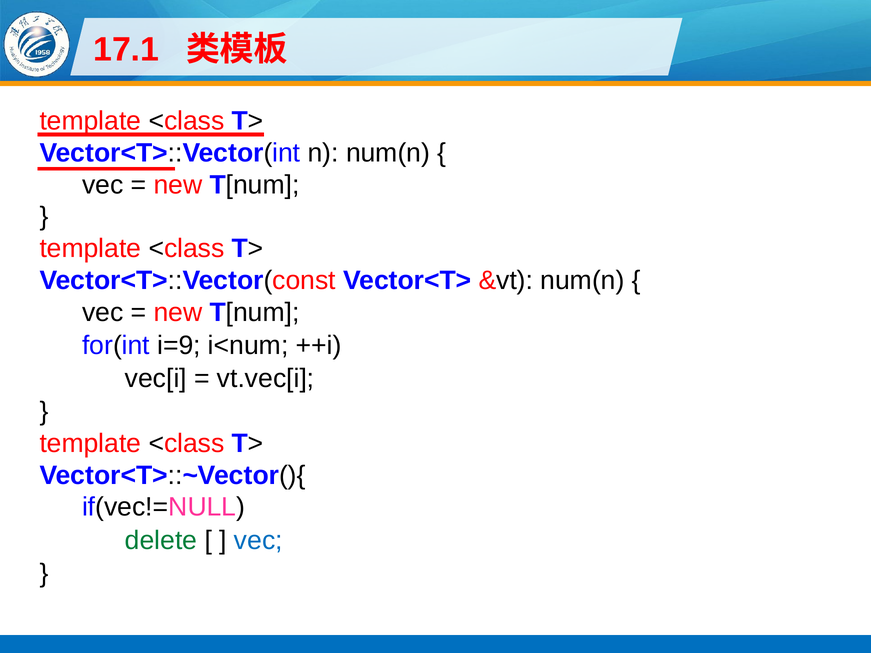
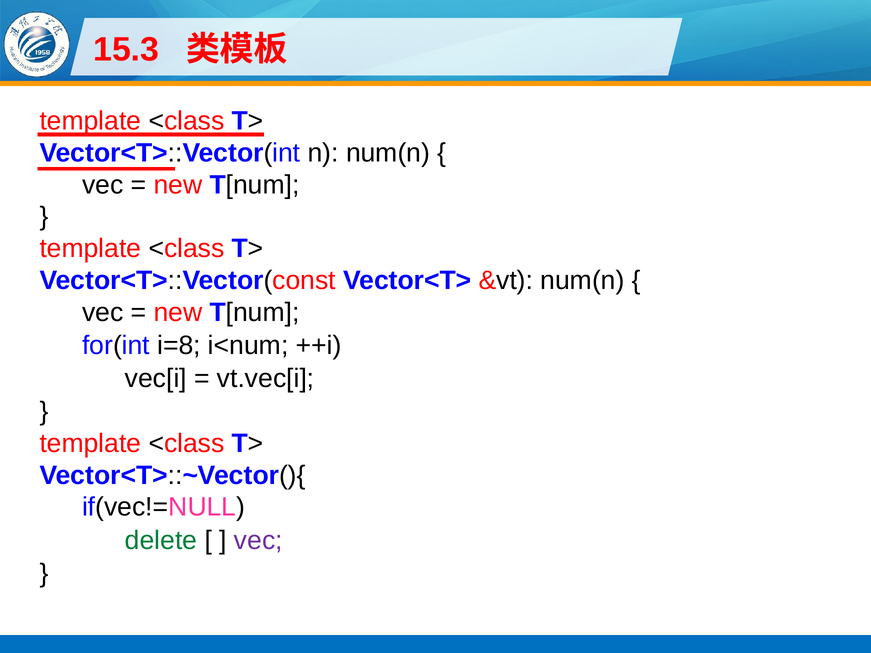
17.1: 17.1 -> 15.3 (126, 49)
i=9: i=9 -> i=8 (179, 346)
vec colour: blue -> purple (258, 540)
